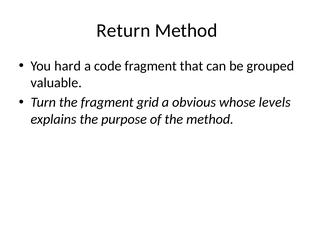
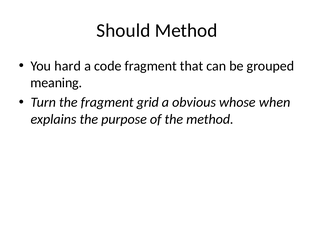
Return: Return -> Should (123, 30)
valuable: valuable -> meaning (56, 83)
levels: levels -> when (275, 102)
